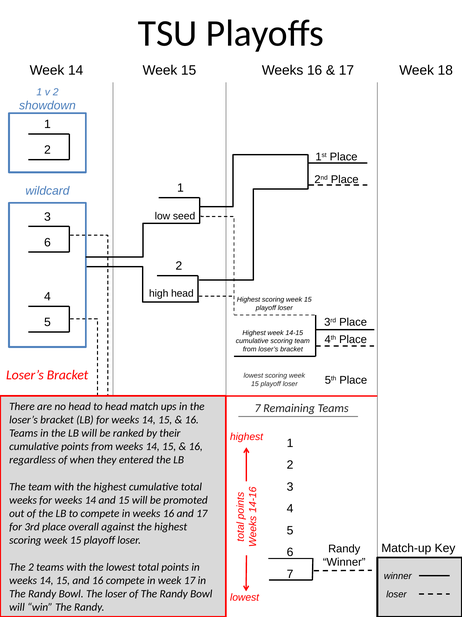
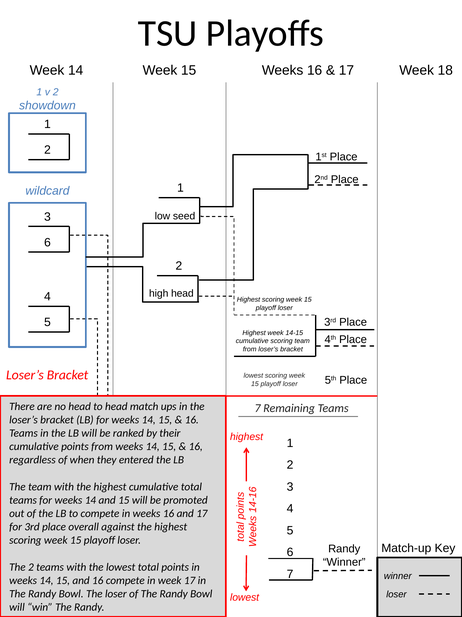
weeks: weeks -> teams (23, 499)
